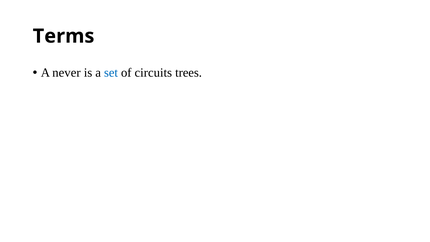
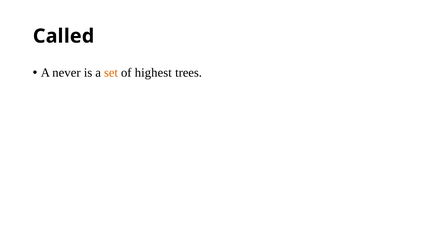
Terms: Terms -> Called (64, 36)
set colour: blue -> orange (111, 73)
circuits: circuits -> highest (153, 73)
